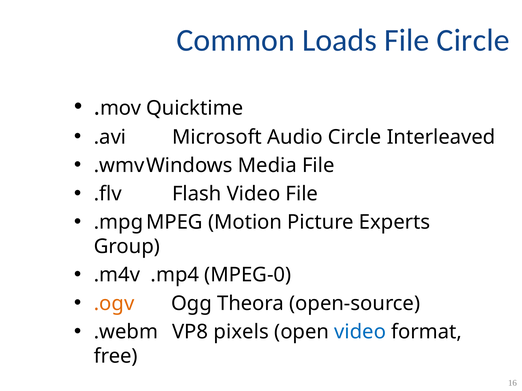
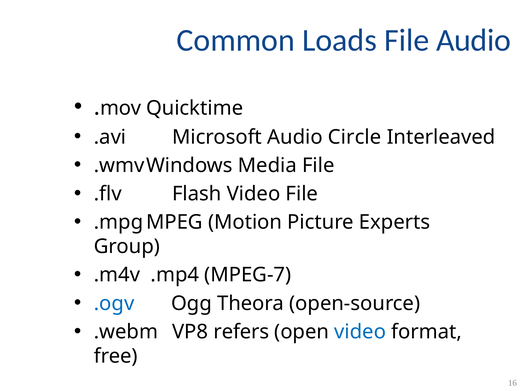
File Circle: Circle -> Audio (473, 40)
MPEG-0: MPEG-0 -> MPEG-7 (248, 275)
.ogv colour: orange -> blue (114, 304)
pixels: pixels -> refers (241, 332)
